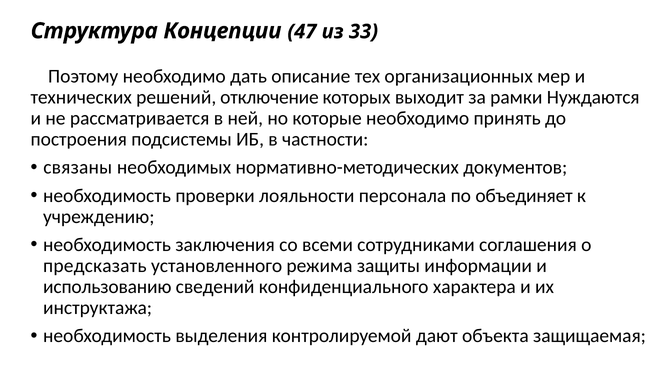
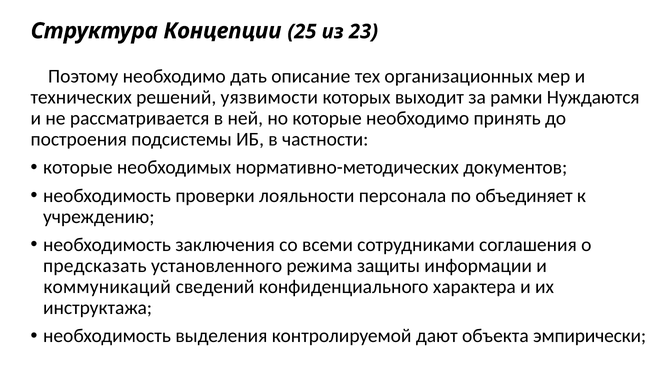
47: 47 -> 25 (302, 32)
33: 33 -> 23 (364, 32)
отключение: отключение -> уязвимости (269, 97)
связаны: связаны -> которые (78, 167)
использованию: использованию -> коммуникаций (107, 287)
защищаемая: защищаемая -> эмпирически (590, 336)
